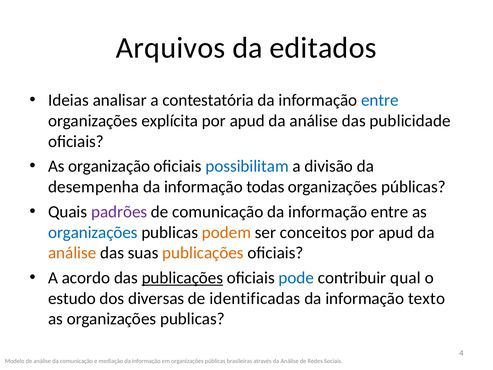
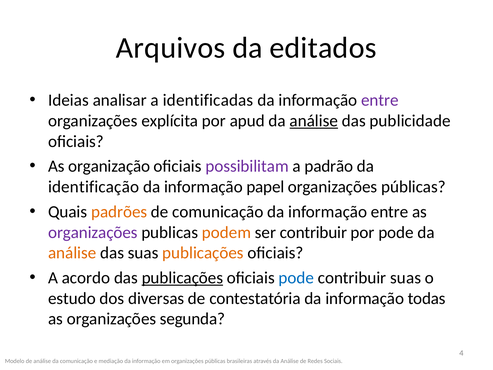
contestatória: contestatória -> identificadas (208, 100)
entre colour: blue -> purple (380, 100)
análise underline: none -> present (314, 121)
possibilitam colour: blue -> purple (247, 166)
divisão: divisão -> padrão (329, 166)
desempenha: desempenha -> identificação (94, 187)
todas: todas -> papel (265, 187)
padrões colour: purple -> orange (119, 212)
organizações colour: blue -> purple (93, 232)
ser conceitos: conceitos -> contribuir (313, 232)
apud: apud -> pode (396, 232)
contribuir qual: qual -> suas (406, 278)
identificadas: identificadas -> contestatória (255, 298)
texto: texto -> todas (427, 298)
publicas: publicas -> segunda (192, 319)
